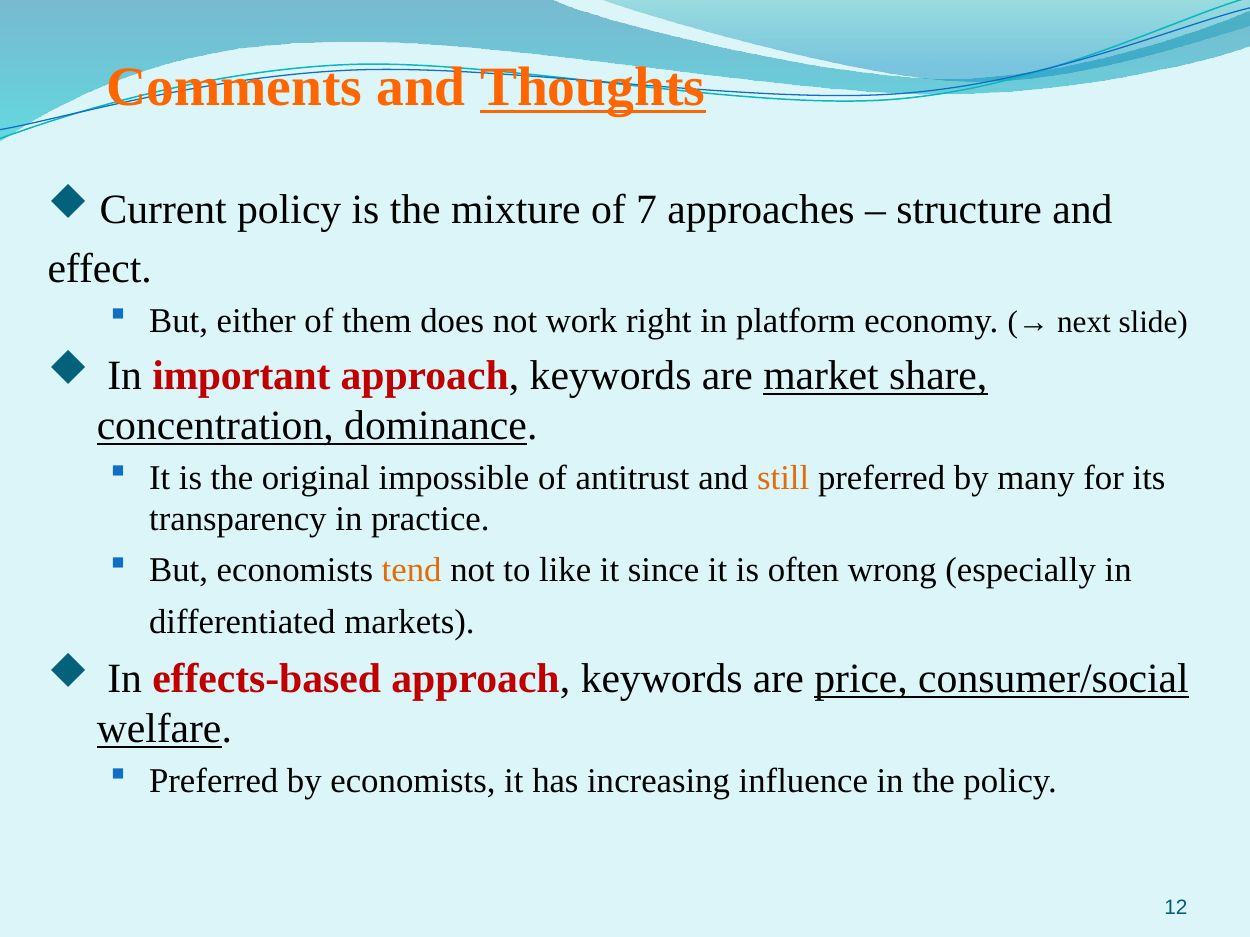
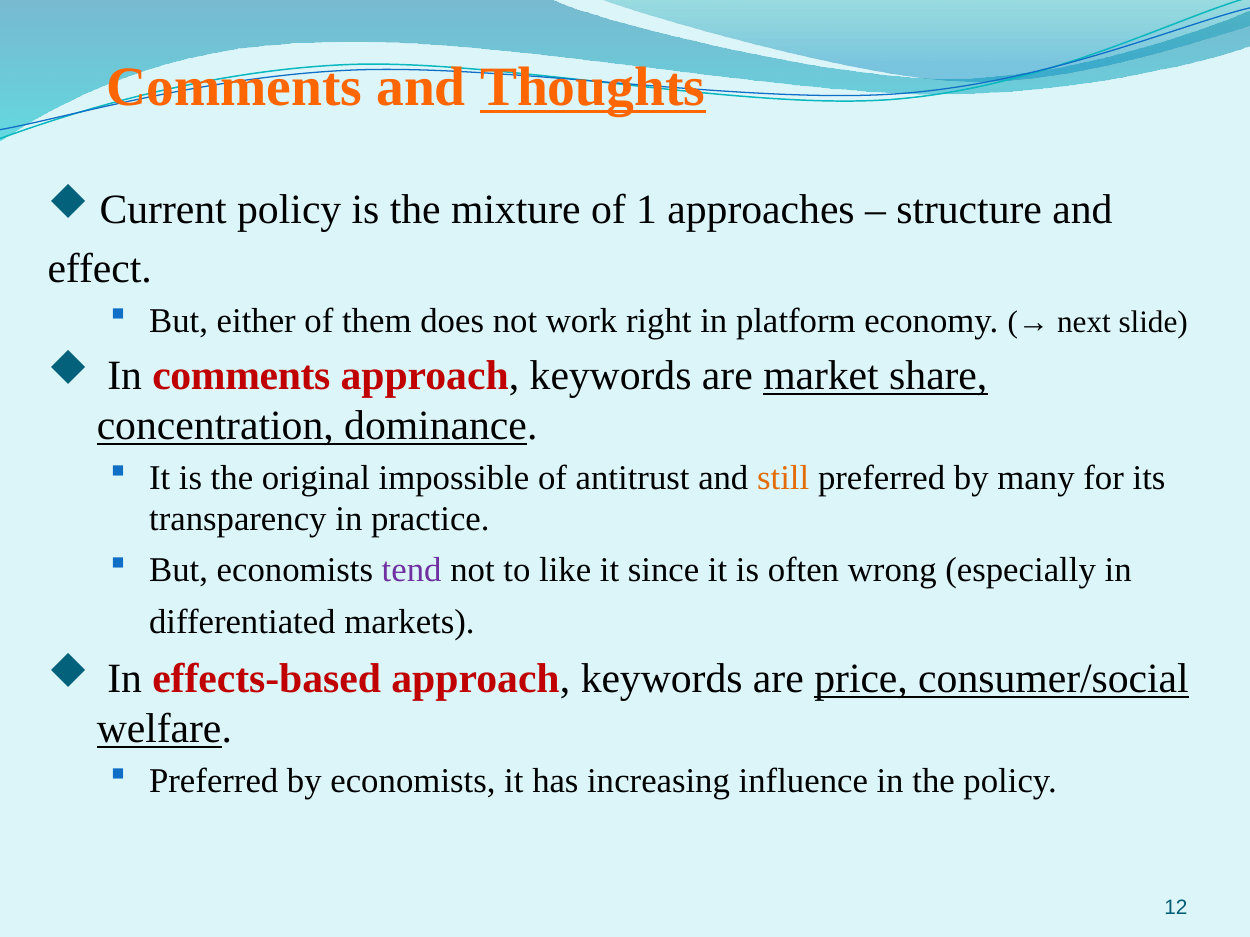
7: 7 -> 1 (647, 210)
In important: important -> comments (241, 376)
tend colour: orange -> purple (412, 570)
